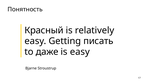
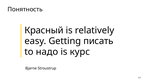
даже: даже -> надо (47, 52)
is easy: easy -> курс (80, 52)
